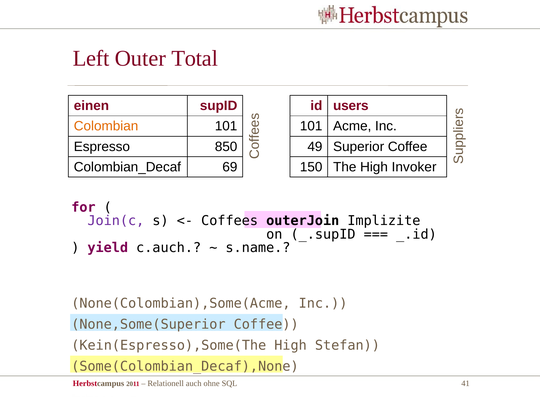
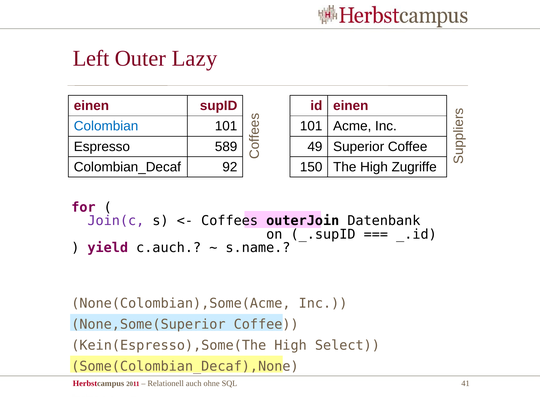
Total: Total -> Lazy (194, 59)
id users: users -> einen (351, 106)
Colombian colour: orange -> blue (106, 126)
850: 850 -> 589 (226, 147)
69: 69 -> 92 (230, 167)
Invoker: Invoker -> Zugriffe (414, 167)
Implizite: Implizite -> Datenbank (384, 221)
Stefan: Stefan -> Select (347, 345)
